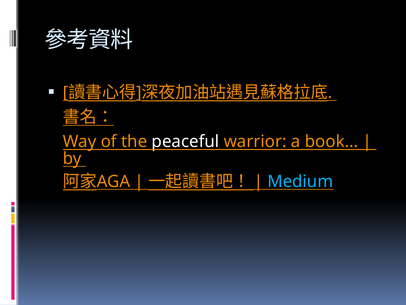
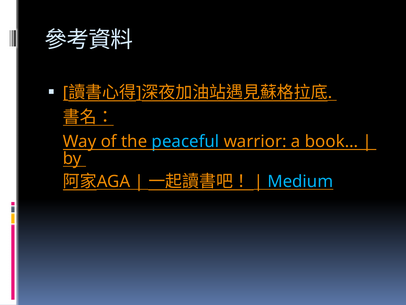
peaceful colour: white -> light blue (185, 141)
